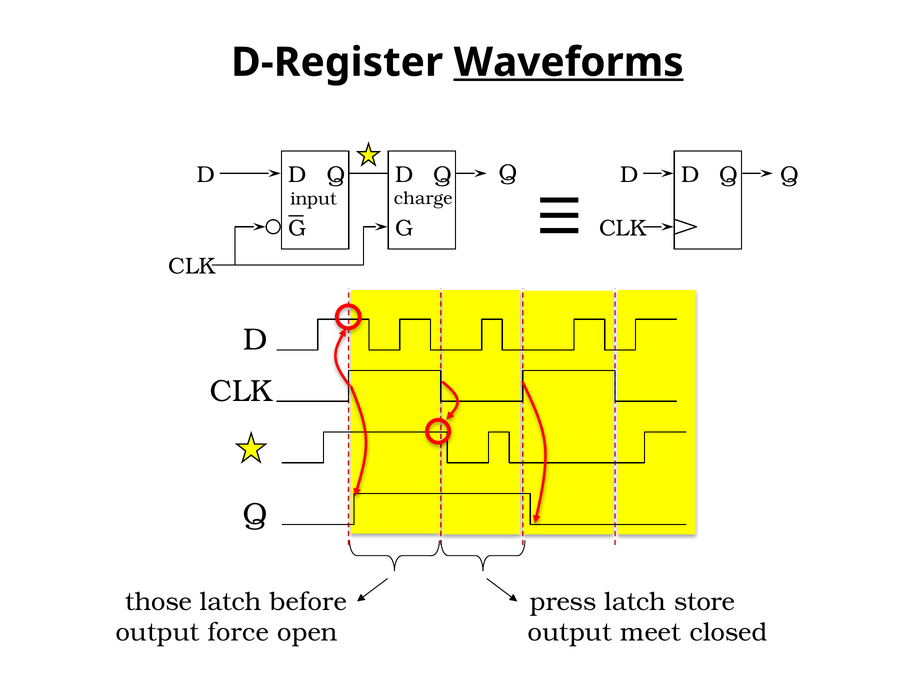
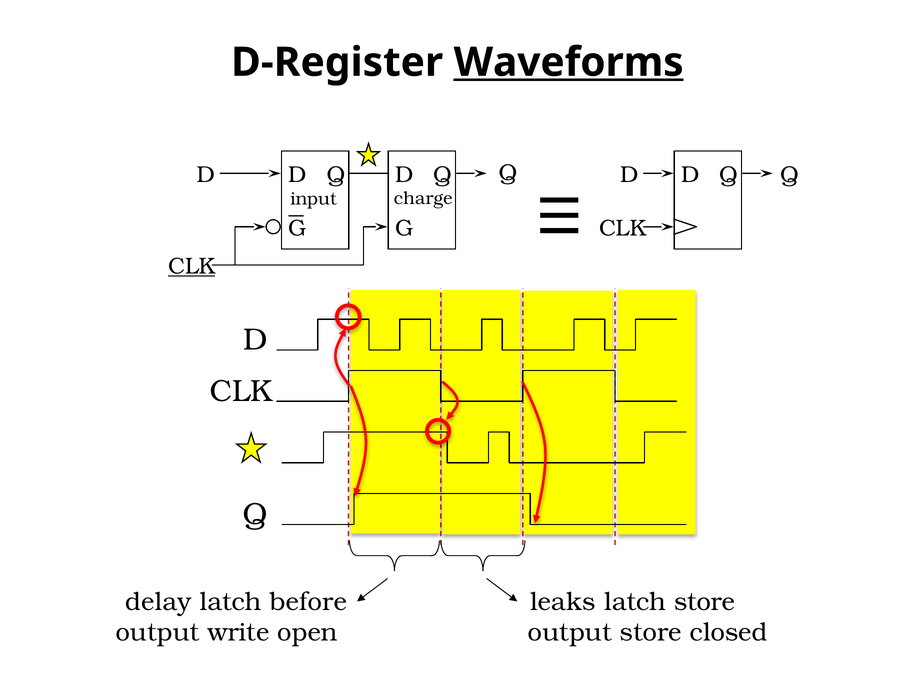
CLK underline: none -> present (192, 266)
those: those -> delay (158, 601)
press: press -> leaks (563, 601)
force: force -> write (238, 632)
output meet: meet -> store (651, 632)
